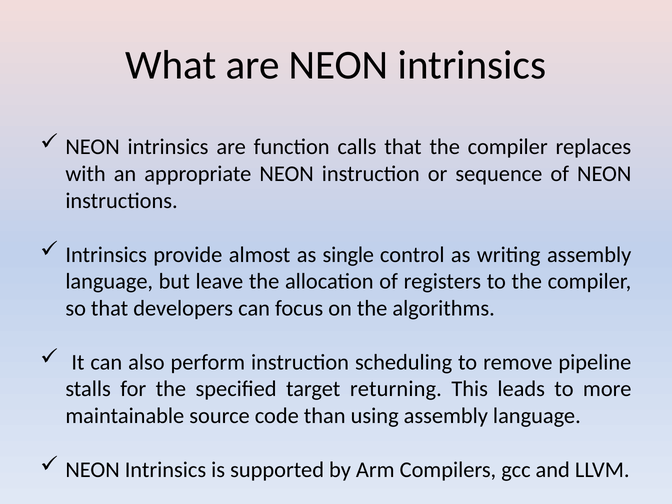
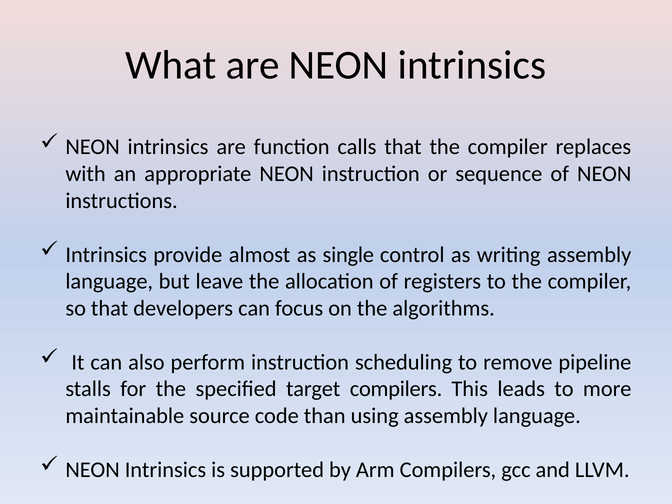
target returning: returning -> compilers (396, 389)
